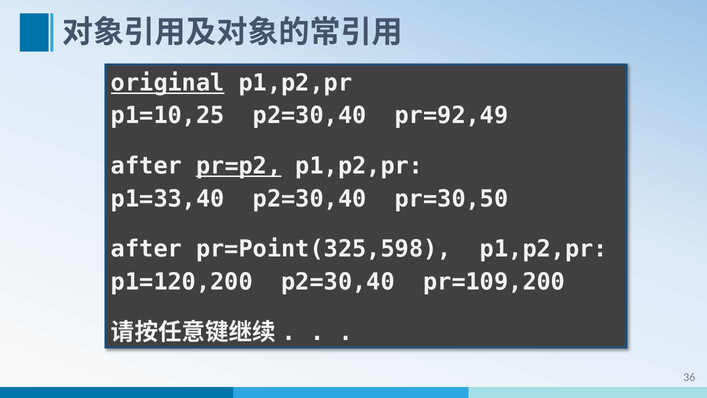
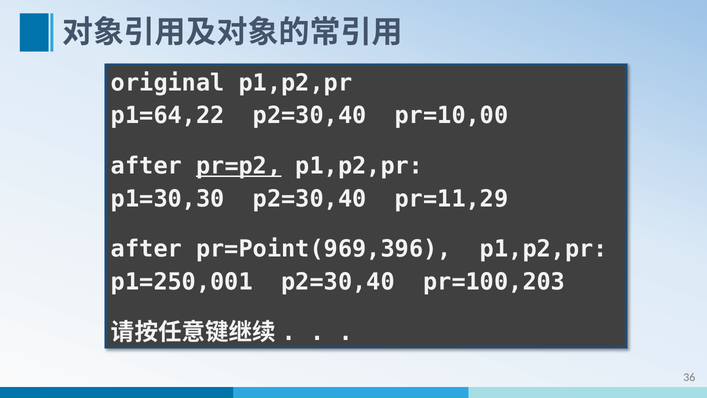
original underline: present -> none (168, 83)
p1=10,25: p1=10,25 -> p1=64,22 (168, 116)
pr=92,49: pr=92,49 -> pr=10,00 (452, 116)
p1=33,40: p1=33,40 -> p1=30,30 (168, 199)
pr=30,50: pr=30,50 -> pr=11,29 (452, 199)
pr=Point(325,598: pr=Point(325,598 -> pr=Point(969,396 (324, 249)
p1=120,200: p1=120,200 -> p1=250,001 (182, 282)
pr=109,200: pr=109,200 -> pr=100,203 (494, 282)
